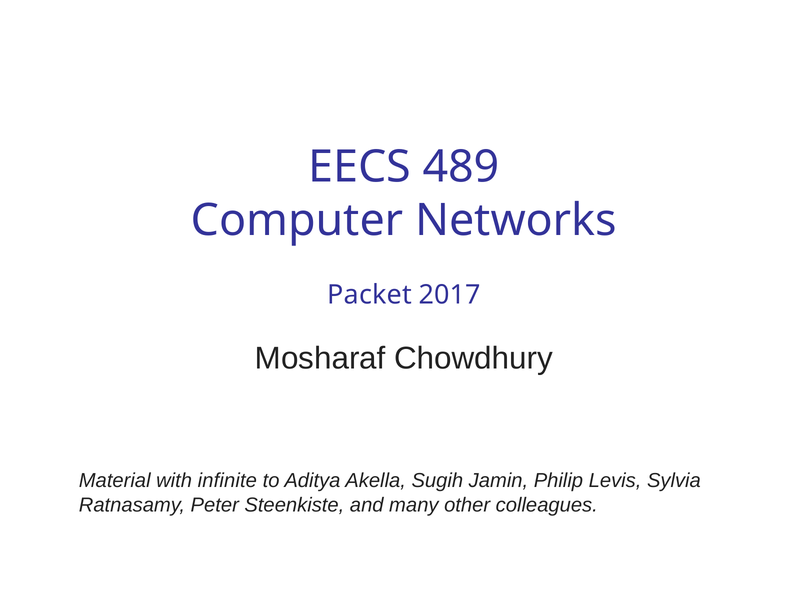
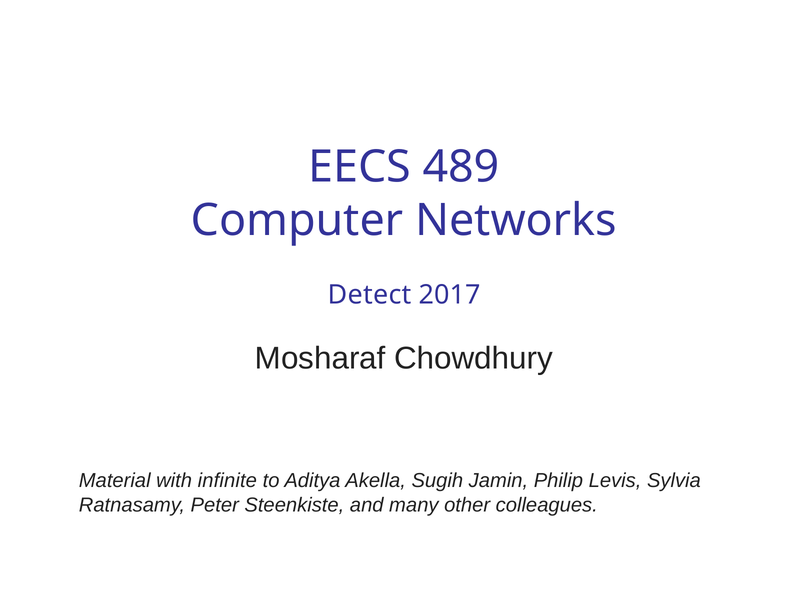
Packet: Packet -> Detect (370, 295)
